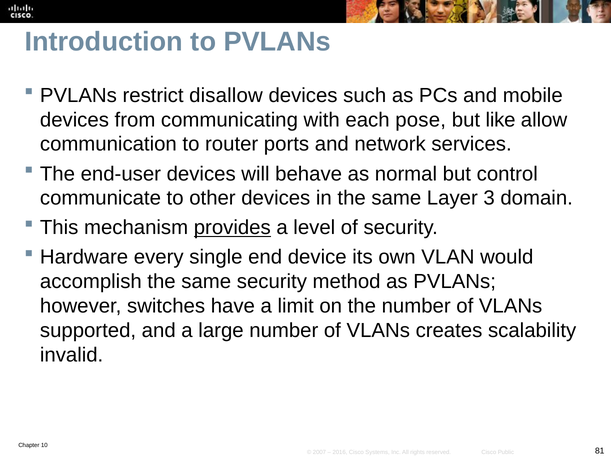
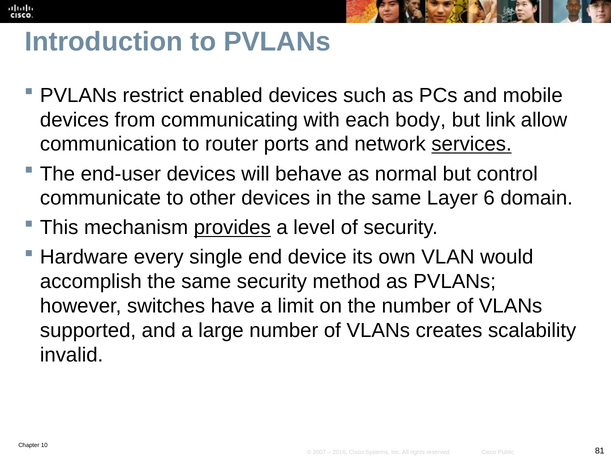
disallow: disallow -> enabled (226, 95)
pose: pose -> body (421, 120)
like: like -> link (501, 120)
services underline: none -> present (472, 144)
3: 3 -> 6 (489, 198)
